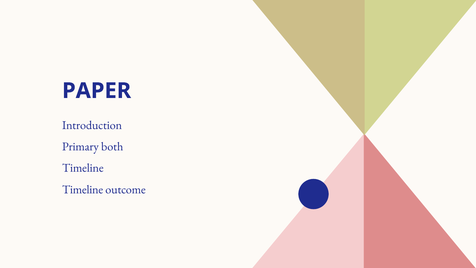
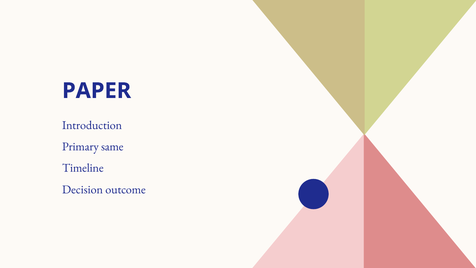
both: both -> same (112, 146)
Timeline: Timeline -> Decision (83, 189)
